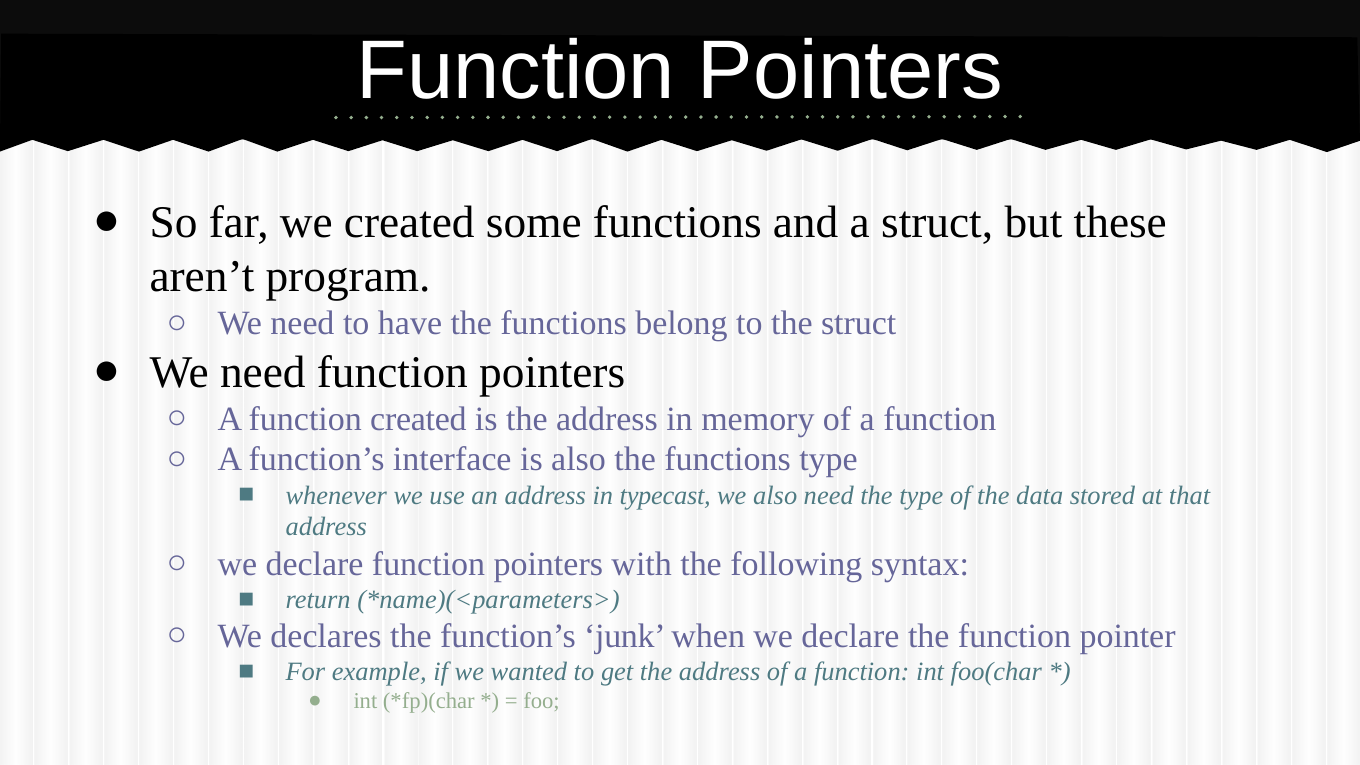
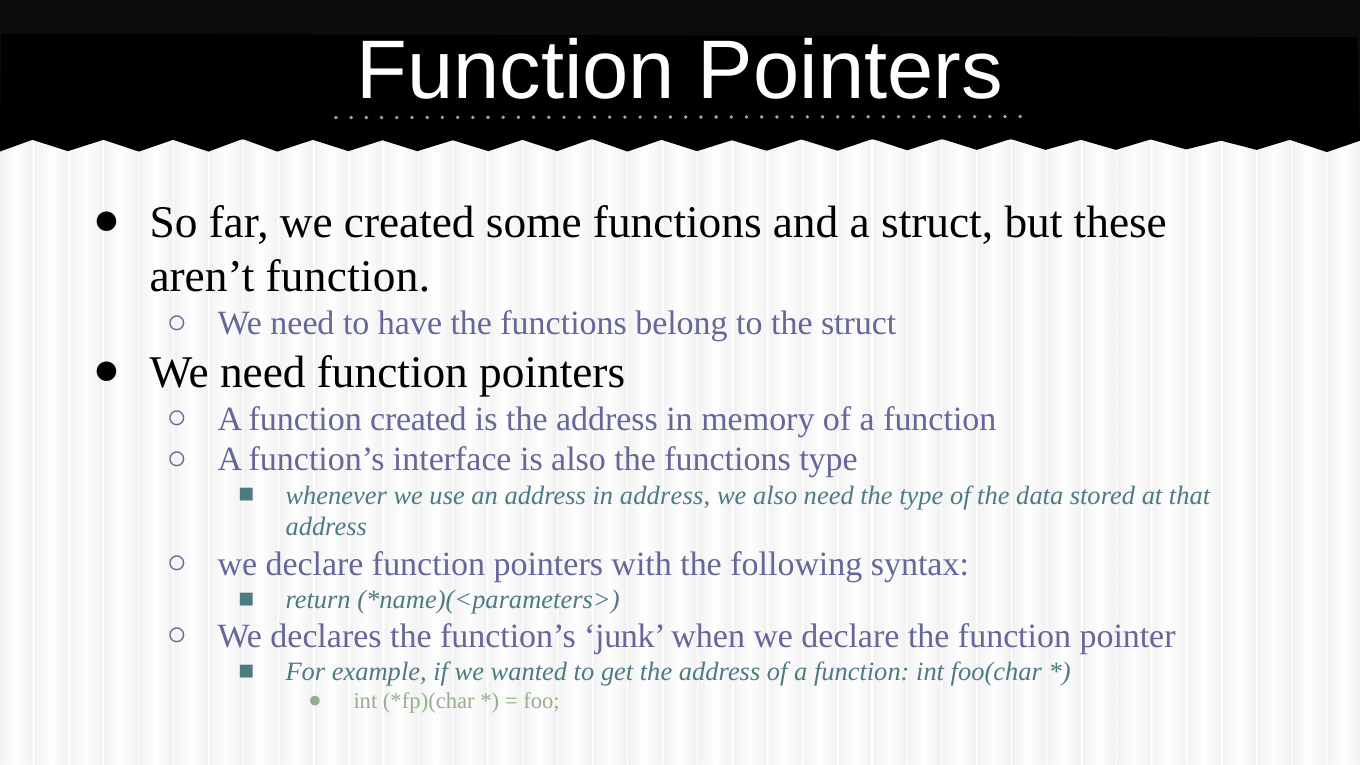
aren’t program: program -> function (348, 277)
in typecast: typecast -> address (665, 495)
